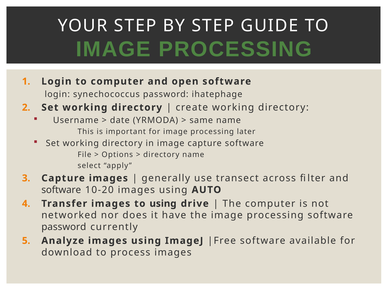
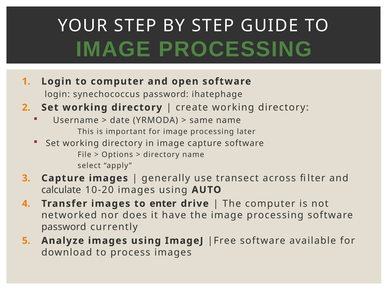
software: software -> calculate (61, 190)
to using: using -> enter (163, 204)
